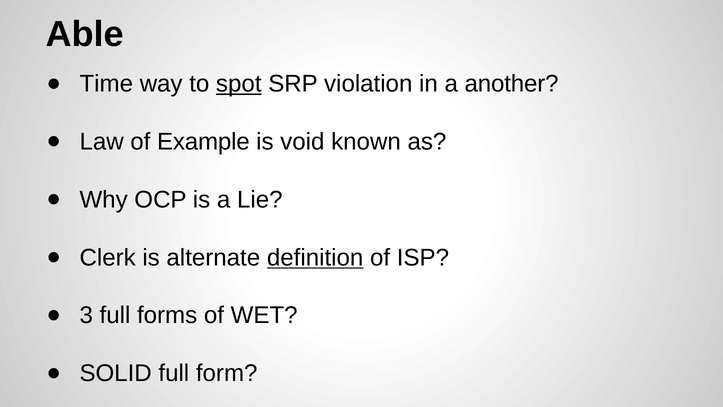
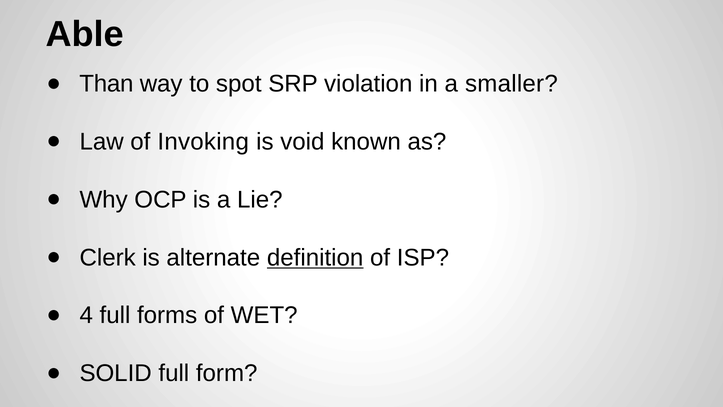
Time: Time -> Than (106, 84)
spot underline: present -> none (239, 84)
another: another -> smaller (511, 84)
Example: Example -> Invoking (203, 142)
3: 3 -> 4 (86, 315)
